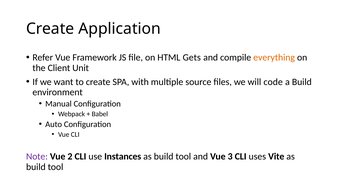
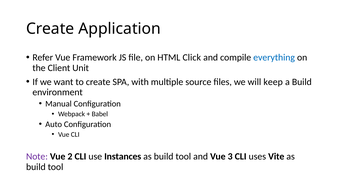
Gets: Gets -> Click (192, 58)
everything colour: orange -> blue (274, 58)
code: code -> keep (273, 82)
